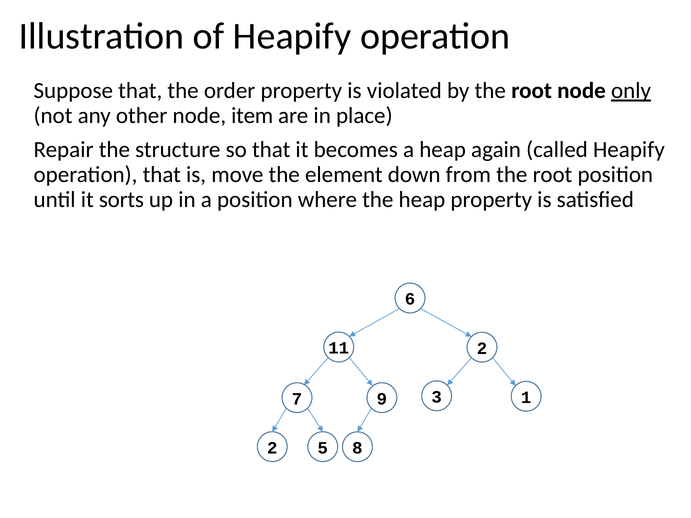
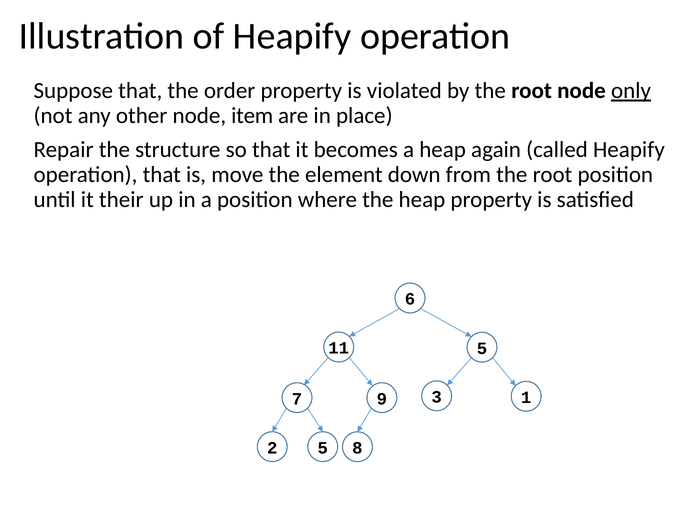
sorts: sorts -> their (121, 200)
11 2: 2 -> 5 (482, 349)
